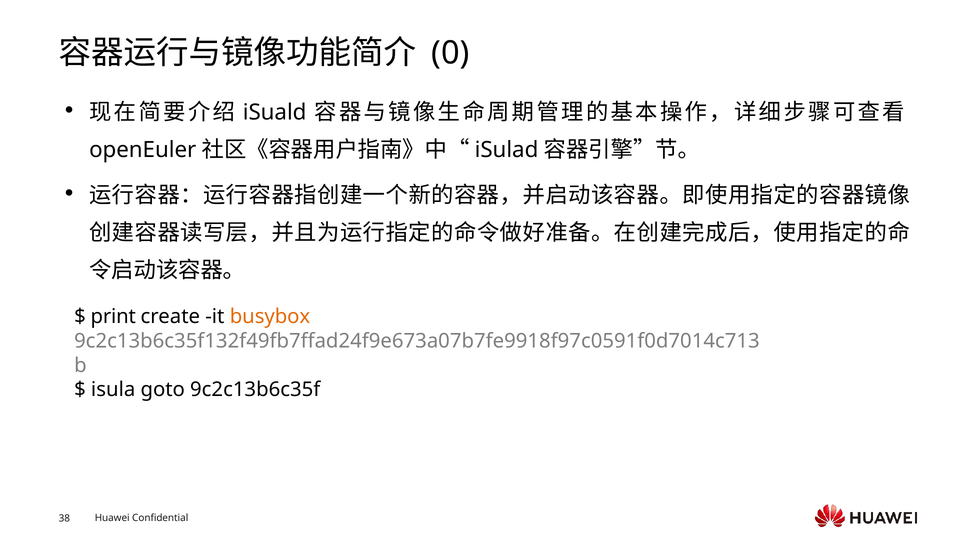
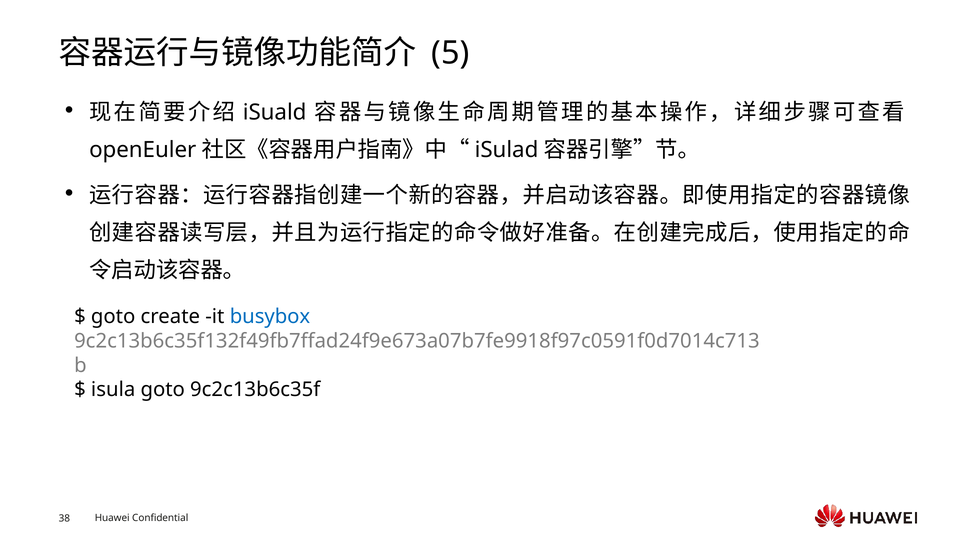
0: 0 -> 5 (450, 53)
print: print -> goto (113, 317)
busybox colour: orange -> blue (270, 317)
